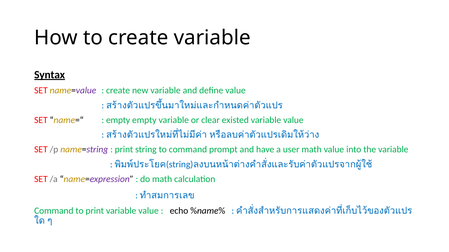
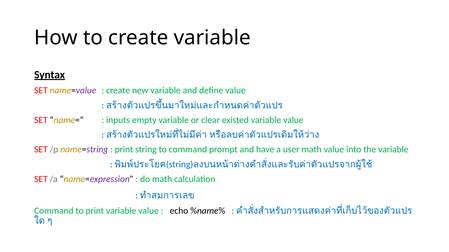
empty: empty -> inputs (118, 120)
